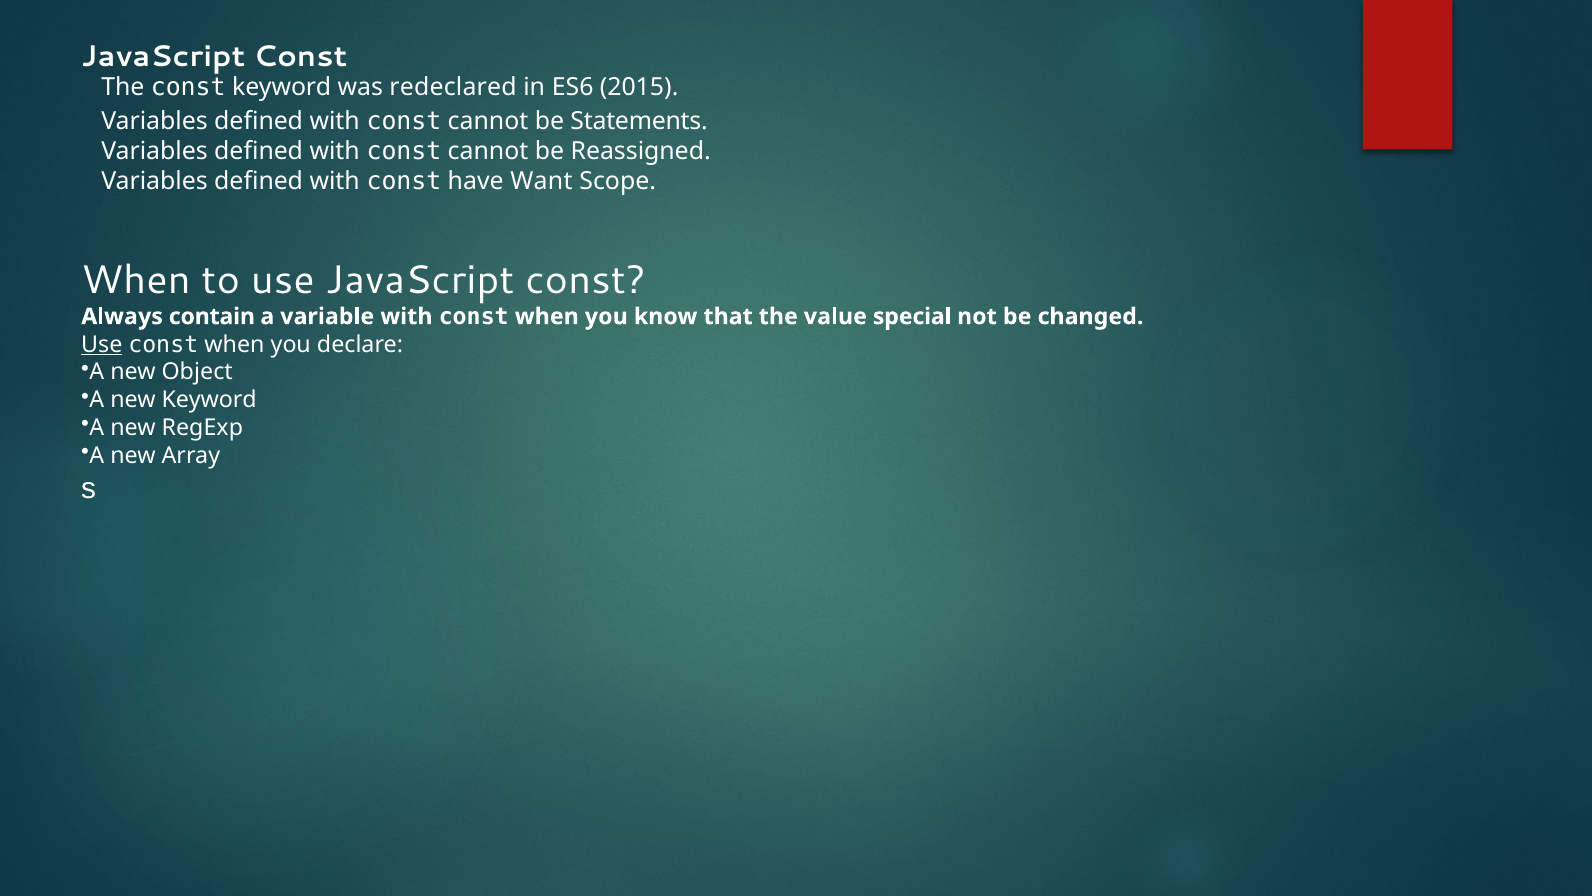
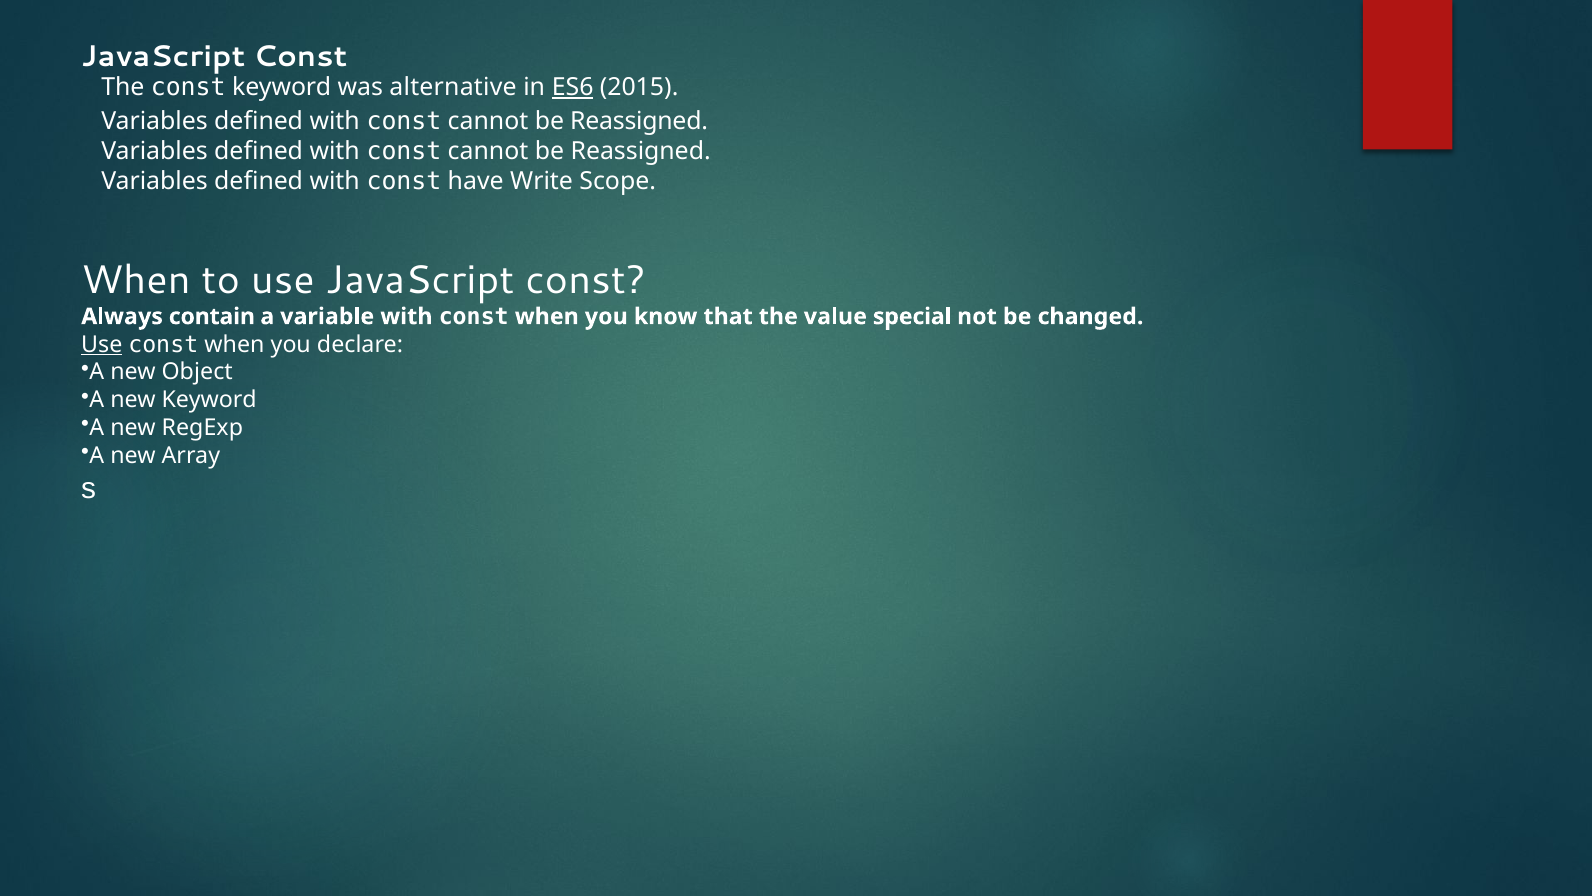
redeclared: redeclared -> alternative (453, 87)
ES6 underline: none -> present (573, 87)
Statements: Statements -> Reassigned (639, 121)
Want: Want -> Write (542, 181)
